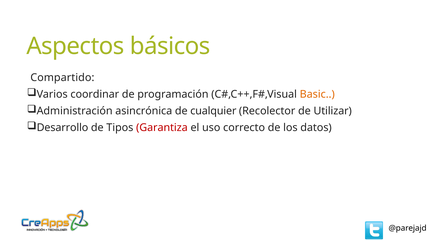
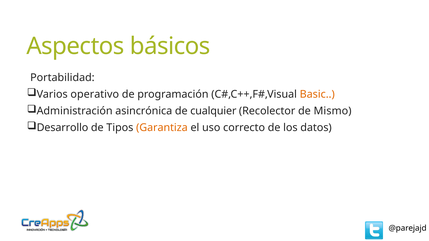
Compartido: Compartido -> Portabilidad (62, 78)
coordinar: coordinar -> operativo (95, 94)
Utilizar: Utilizar -> Mismo (333, 111)
Garantiza colour: red -> orange (162, 128)
